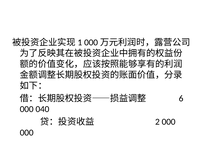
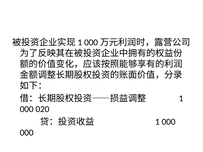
6: 6 -> 1 (181, 99)
040: 040 -> 020 (42, 109)
2: 2 -> 1 (157, 122)
